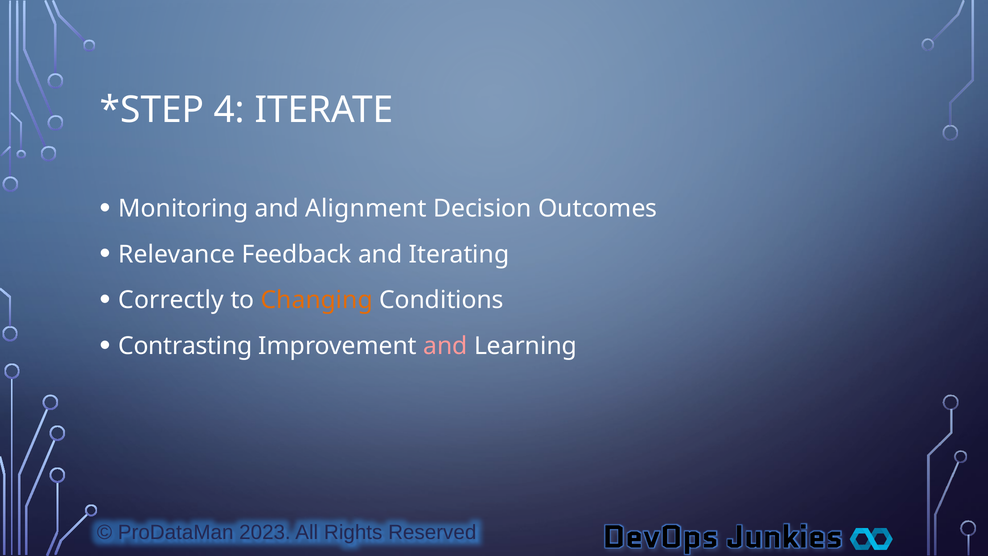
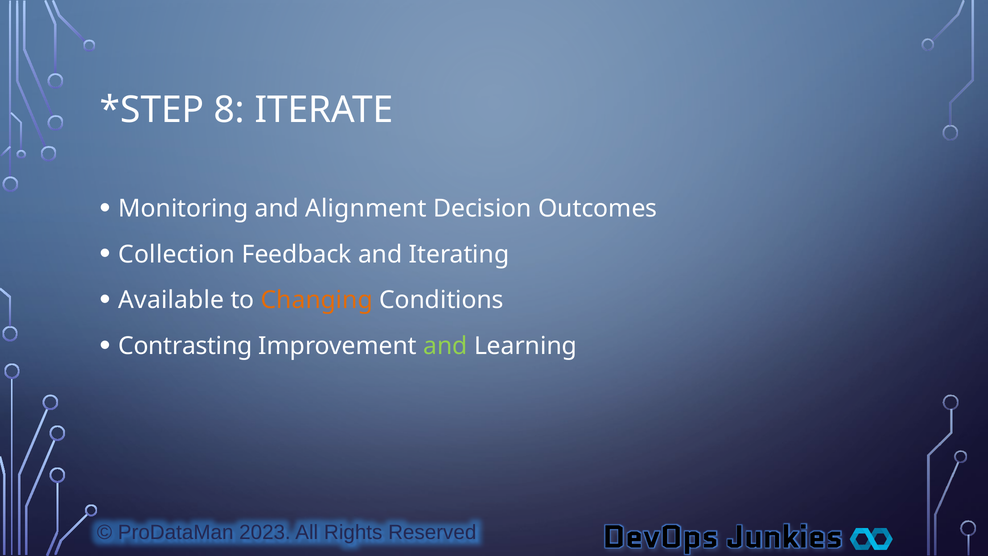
4: 4 -> 8 (229, 110)
Relevance: Relevance -> Collection (177, 254)
Correctly: Correctly -> Available (171, 300)
and colour: pink -> light green (445, 346)
